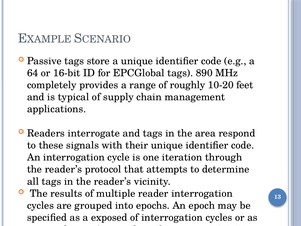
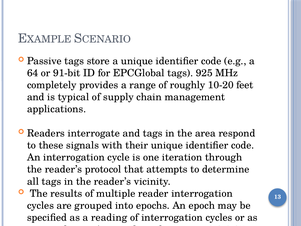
16-bit: 16-bit -> 91-bit (67, 73)
890: 890 -> 925 (204, 73)
exposed: exposed -> reading (109, 217)
